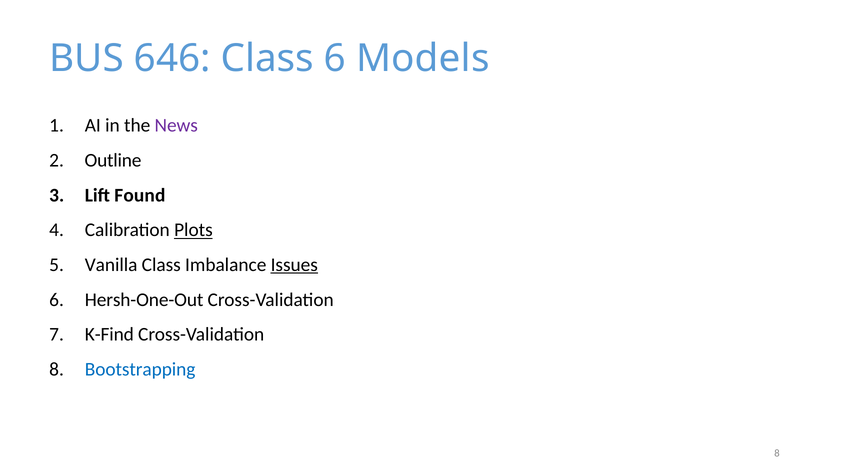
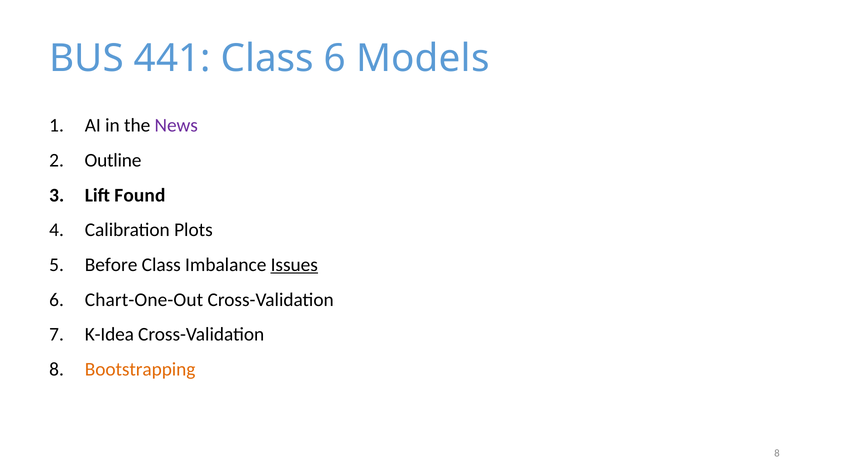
646: 646 -> 441 (172, 59)
Plots underline: present -> none (193, 230)
Vanilla: Vanilla -> Before (111, 265)
Hersh-One-Out: Hersh-One-Out -> Chart-One-Out (144, 299)
K-Find: K-Find -> K-Idea (109, 334)
Bootstrapping colour: blue -> orange (140, 369)
